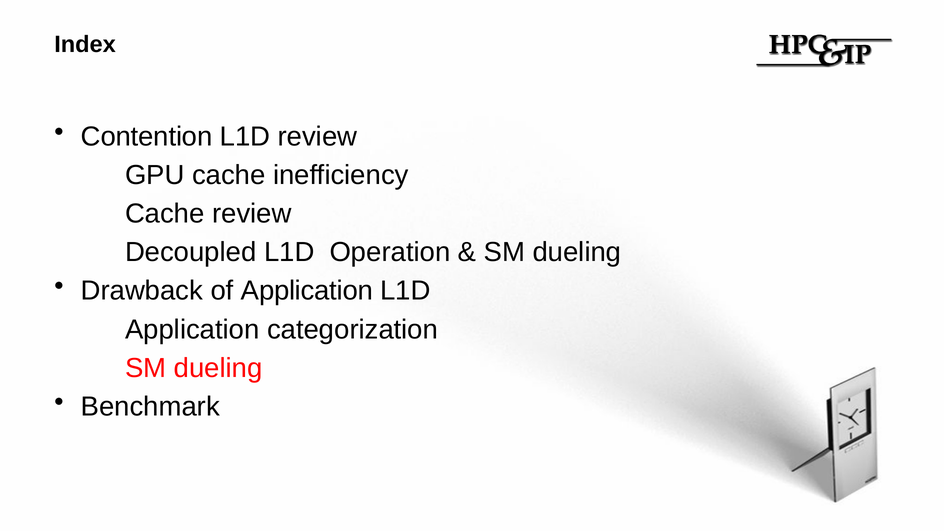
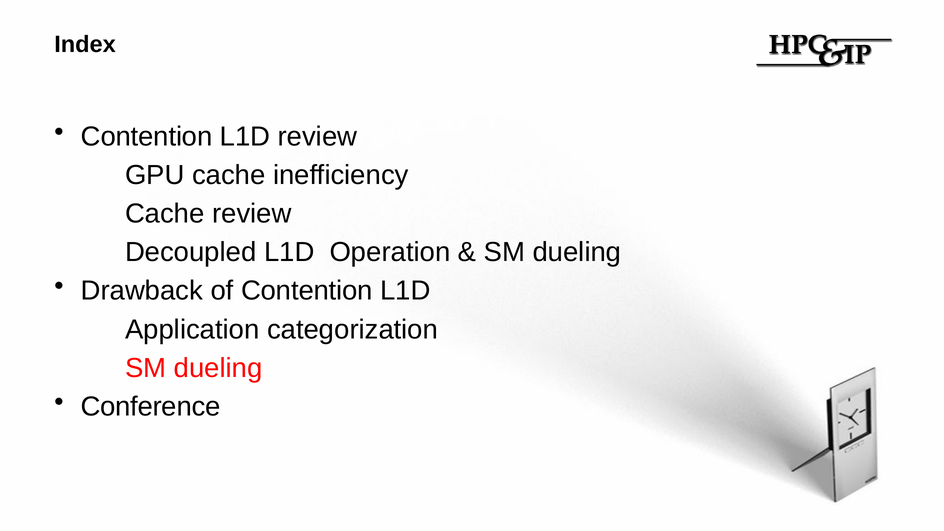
of Application: Application -> Contention (307, 291)
Benchmark: Benchmark -> Conference (150, 407)
